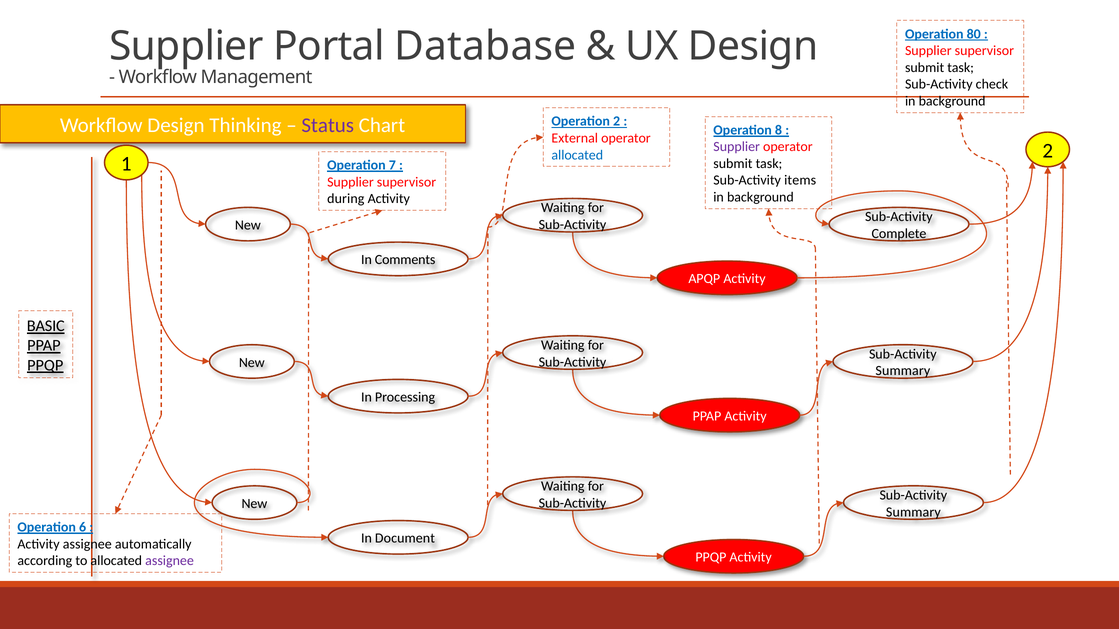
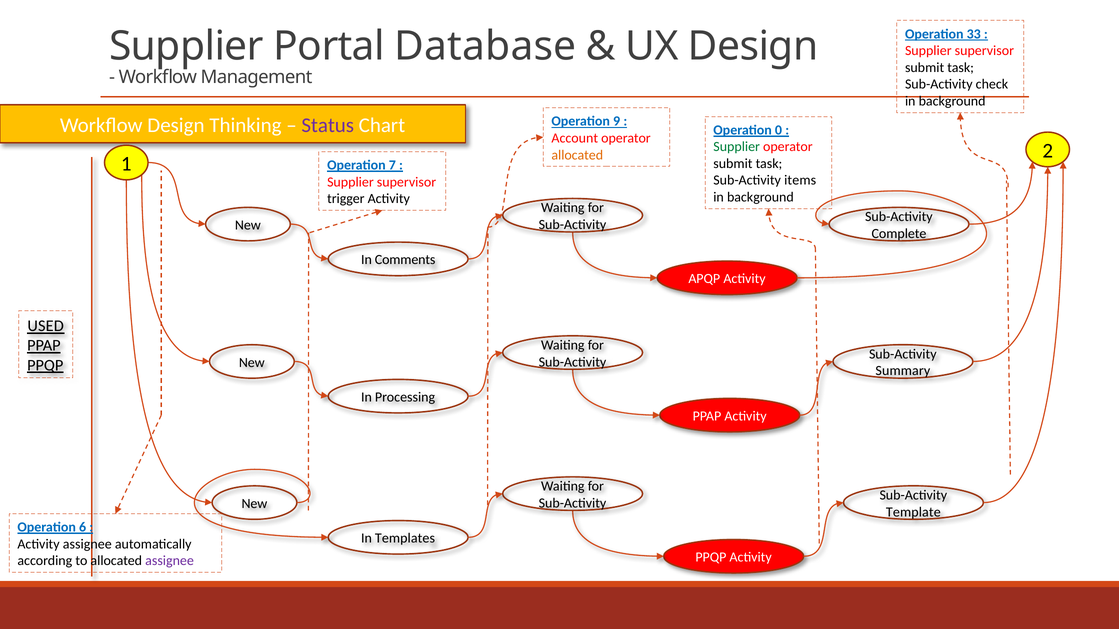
80: 80 -> 33 (974, 34)
Operation 2: 2 -> 9 (617, 121)
8: 8 -> 0 (779, 130)
External: External -> Account (575, 138)
Supplier colour: purple -> green (737, 147)
allocated colour: blue -> orange (577, 155)
during: during -> trigger (346, 199)
BASIC: BASIC -> USED (46, 326)
Summary: Summary -> Template (913, 512)
Document: Document -> Templates (405, 539)
